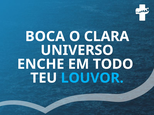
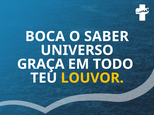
CLARA: CLARA -> SABER (106, 37)
ENCHE: ENCHE -> GRAÇA (41, 64)
LOUVOR colour: light blue -> yellow (92, 78)
